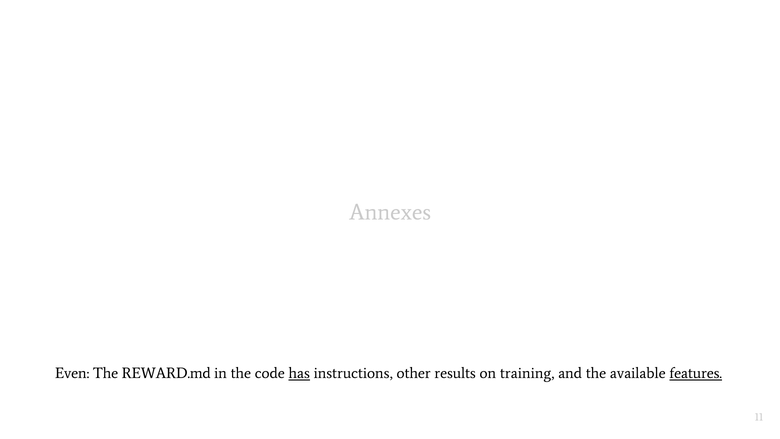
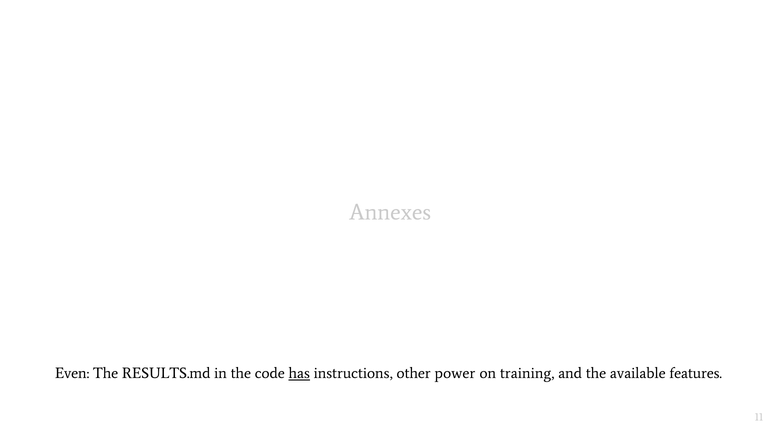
REWARD.md: REWARD.md -> RESULTS.md (166, 373)
results: results -> power (455, 373)
features underline: present -> none (696, 373)
